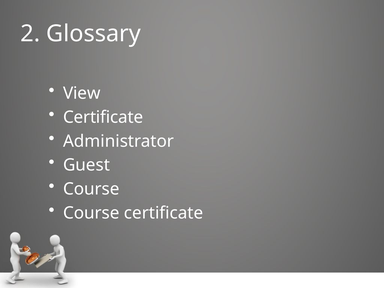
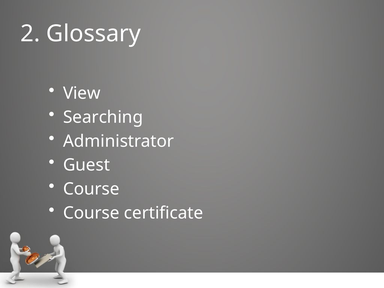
Certificate: Certificate -> Searching (103, 117)
